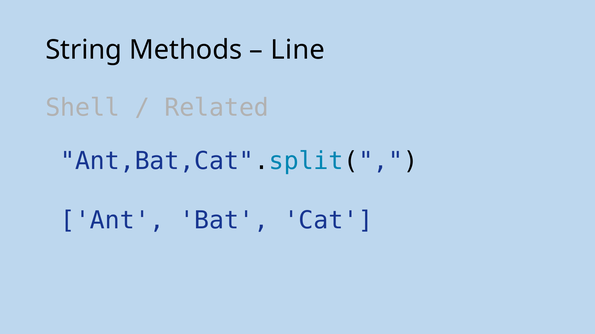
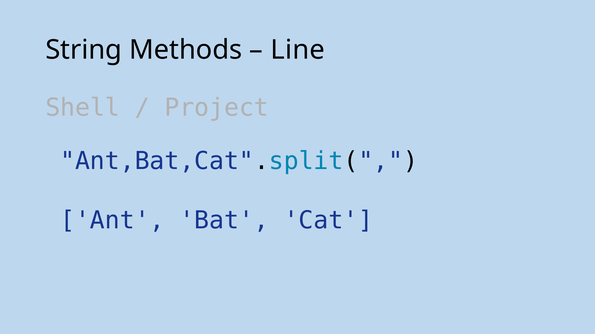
Related: Related -> Project (217, 108)
